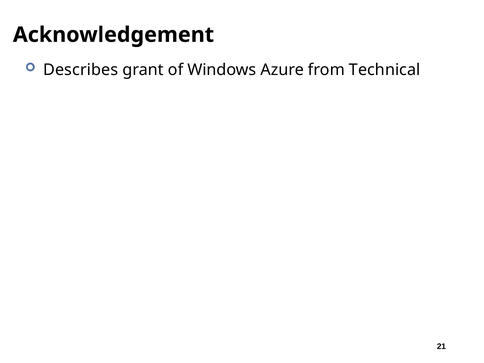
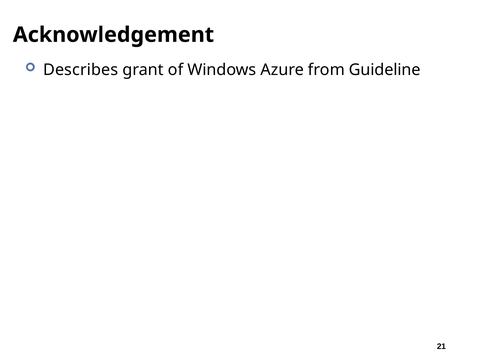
Technical: Technical -> Guideline (385, 70)
